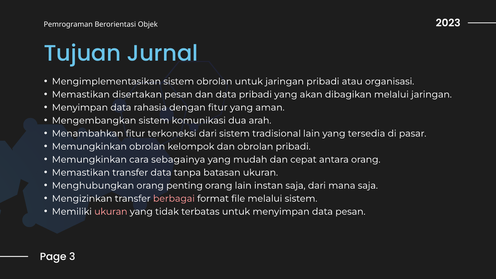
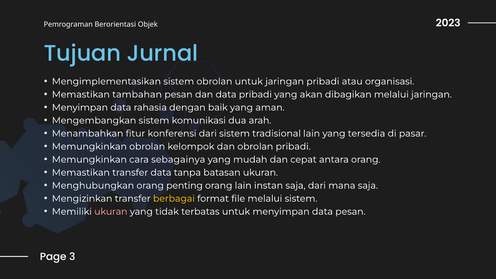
disertakan: disertakan -> tambahan (137, 94)
dengan fitur: fitur -> baik (218, 107)
terkoneksi: terkoneksi -> konferensi (172, 133)
berbagai colour: pink -> yellow (174, 199)
